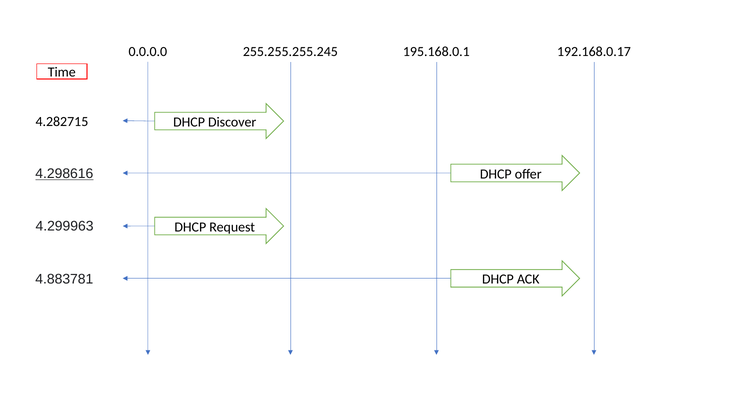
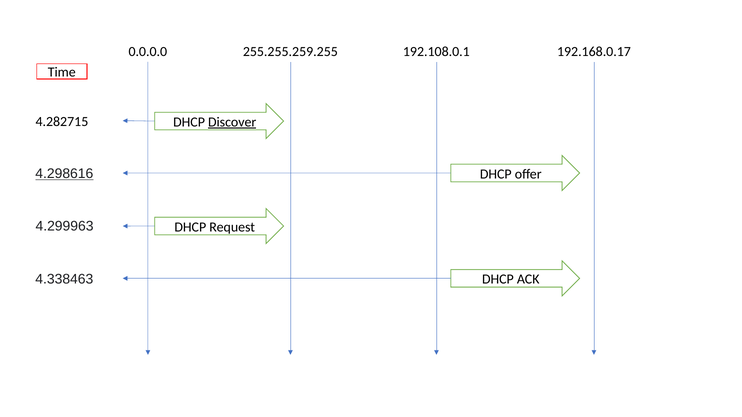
255.255.255.245: 255.255.255.245 -> 255.255.259.255 (290, 52)
195.168.0.1: 195.168.0.1 -> 192.108.0.1 (436, 52)
Discover underline: none -> present (232, 122)
4.883781: 4.883781 -> 4.338463 (64, 279)
